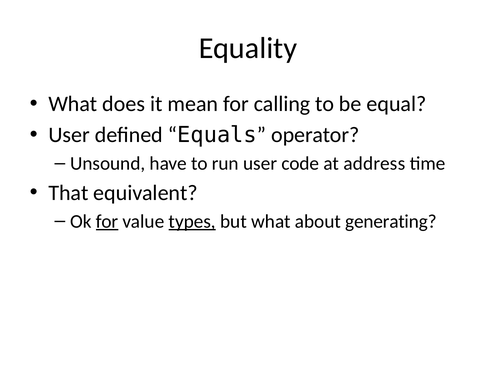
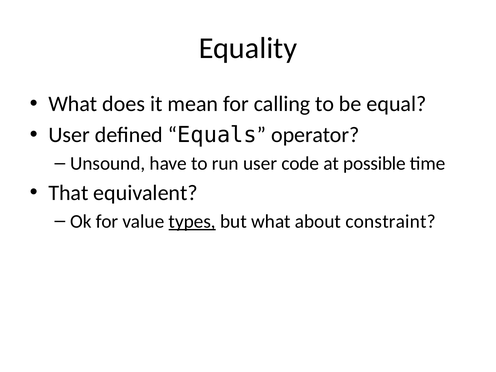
address: address -> possible (374, 163)
for underline: present -> none (107, 221)
generating: generating -> constraint (391, 221)
